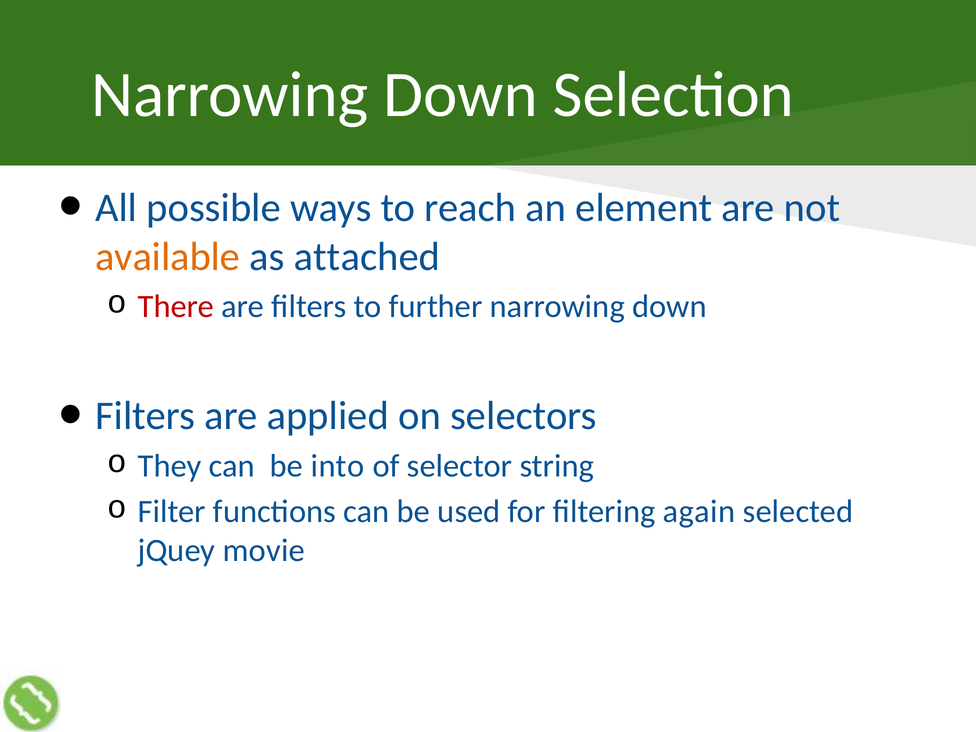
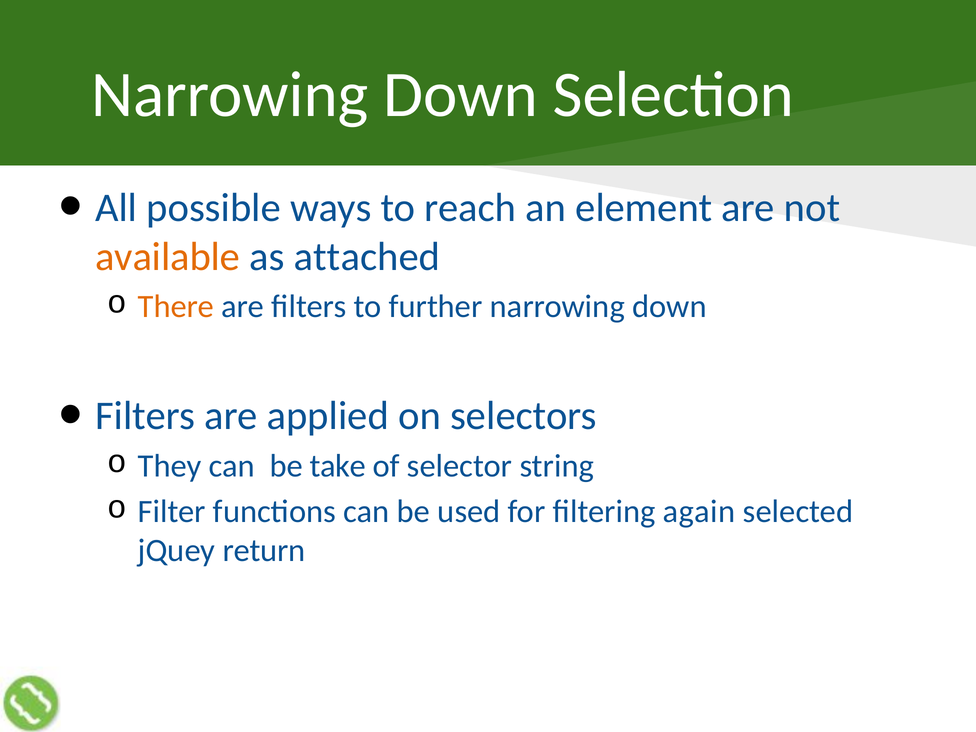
There colour: red -> orange (176, 306)
into: into -> take (338, 466)
movie: movie -> return (264, 550)
